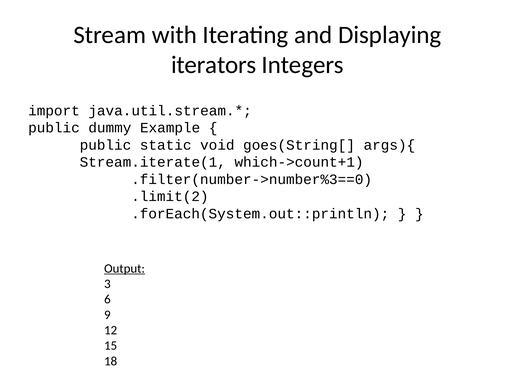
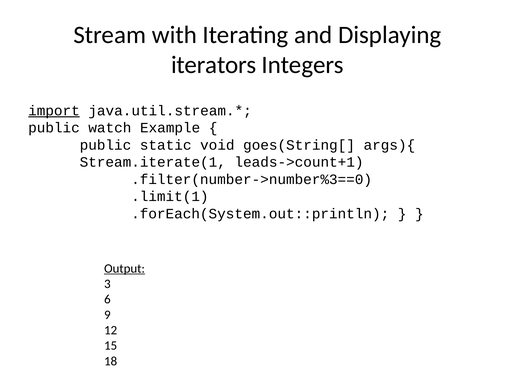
import underline: none -> present (54, 111)
dummy: dummy -> watch (110, 128)
which->count+1: which->count+1 -> leads->count+1 (299, 162)
.limit(2: .limit(2 -> .limit(1 (170, 197)
